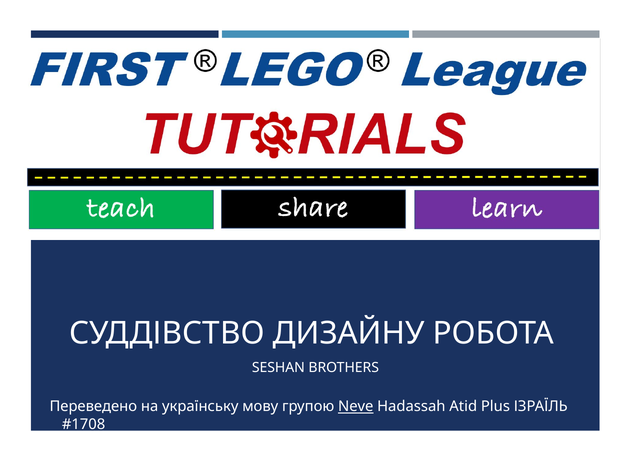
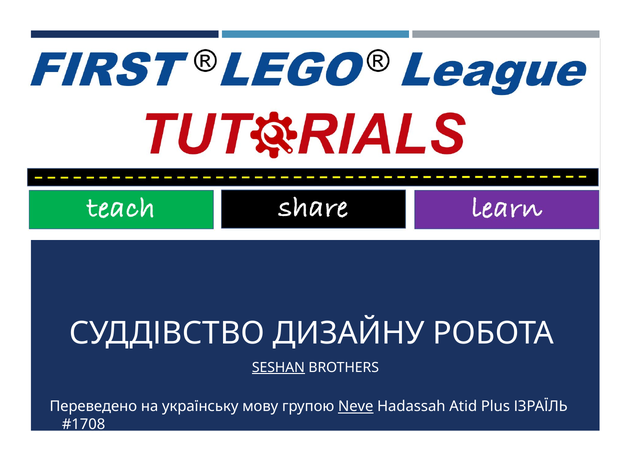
SESHAN underline: none -> present (278, 368)
